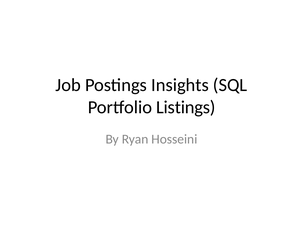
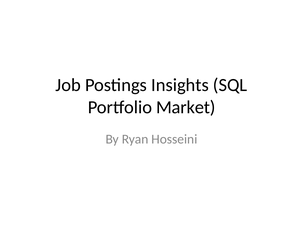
Listings: Listings -> Market (186, 107)
